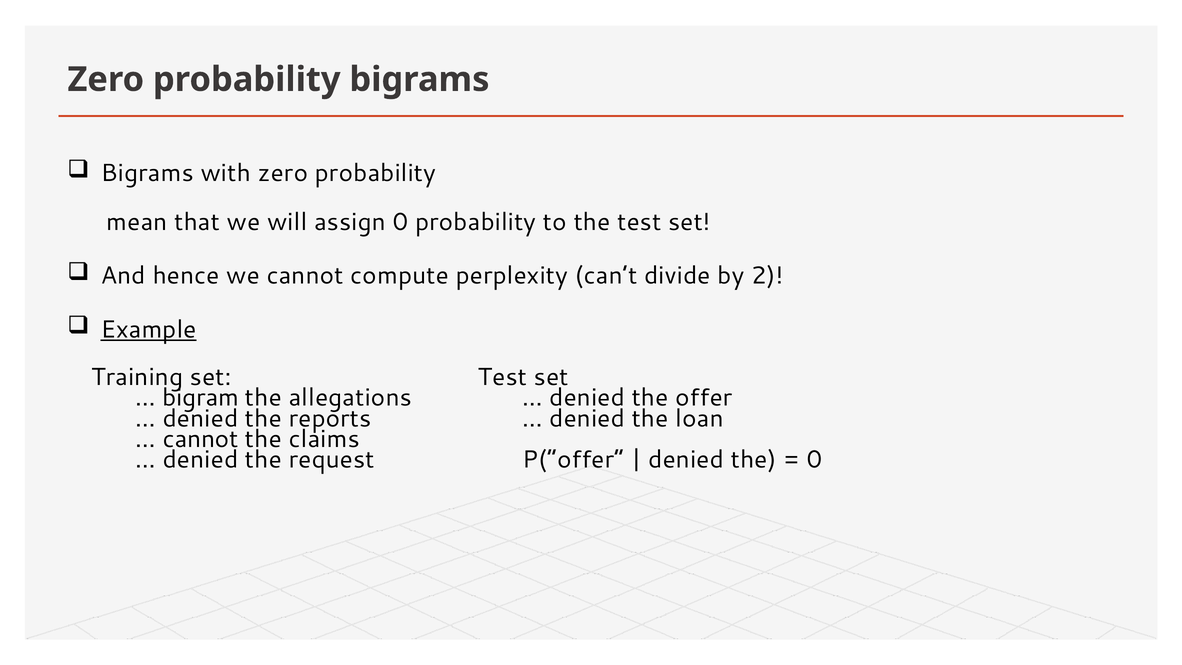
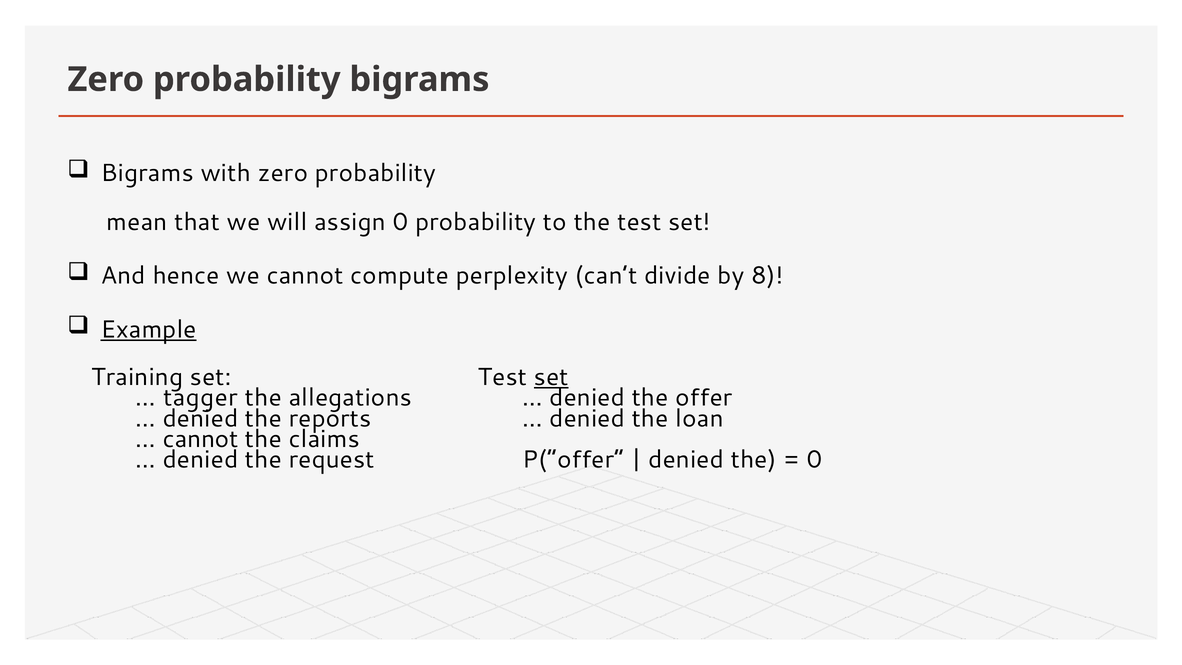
2: 2 -> 8 (767, 276)
set underline: none -> present (551, 377)
bigram: bigram -> tagger (200, 398)
